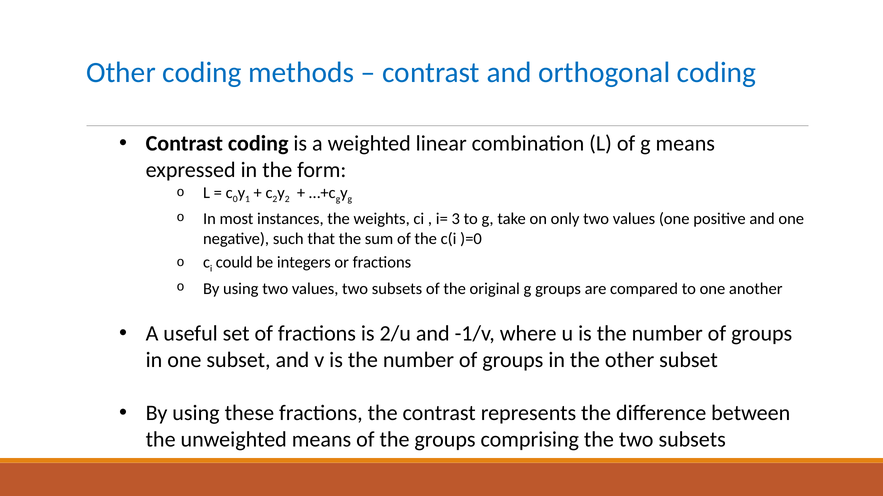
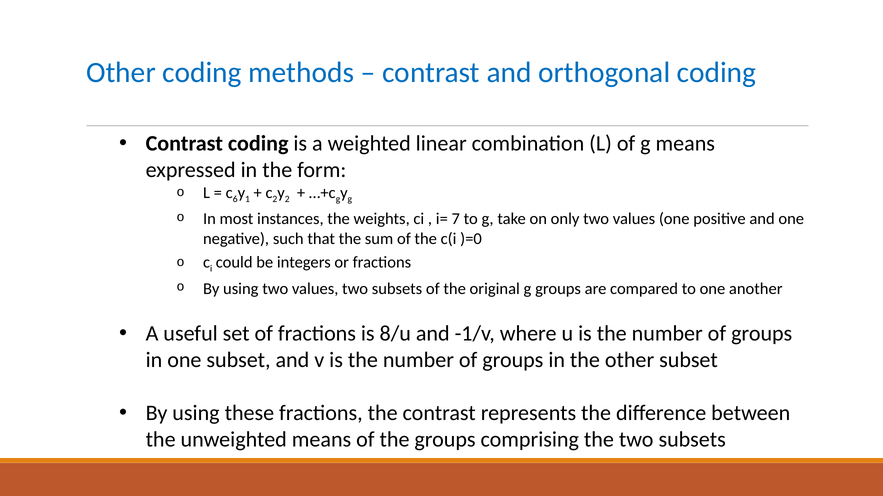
0: 0 -> 6 (235, 199)
3: 3 -> 7 (456, 219)
2/u: 2/u -> 8/u (395, 334)
